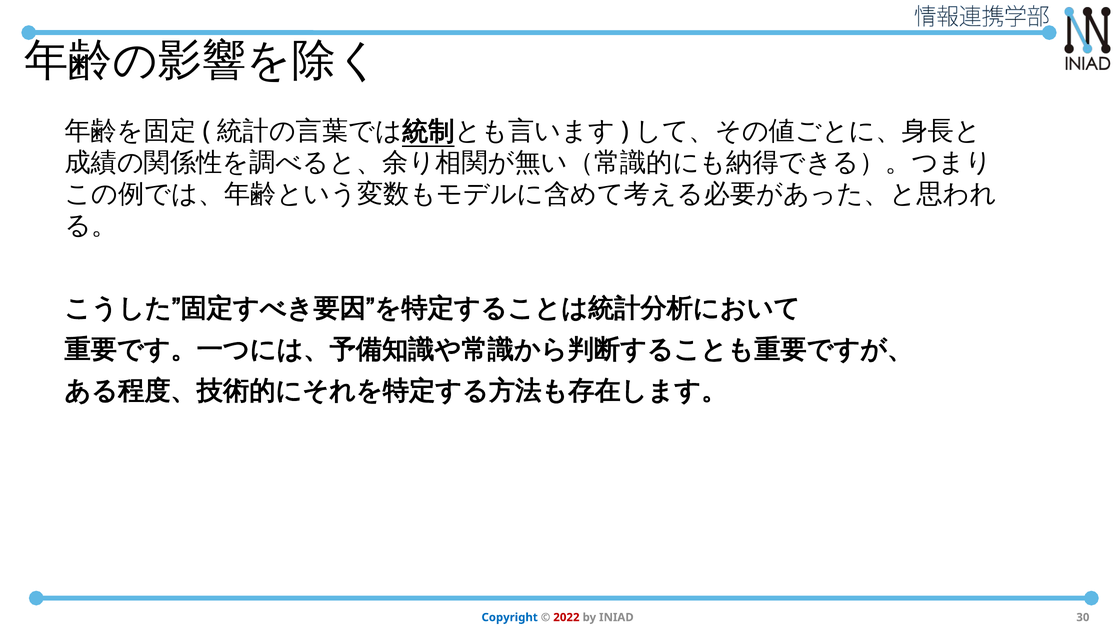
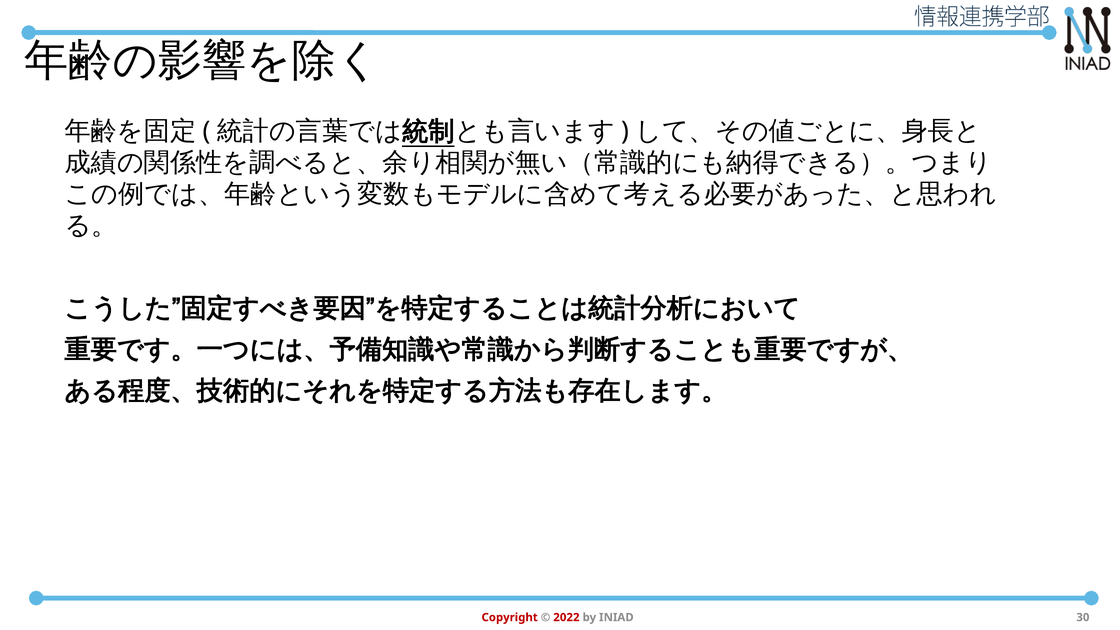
Copyright colour: blue -> red (510, 617)
